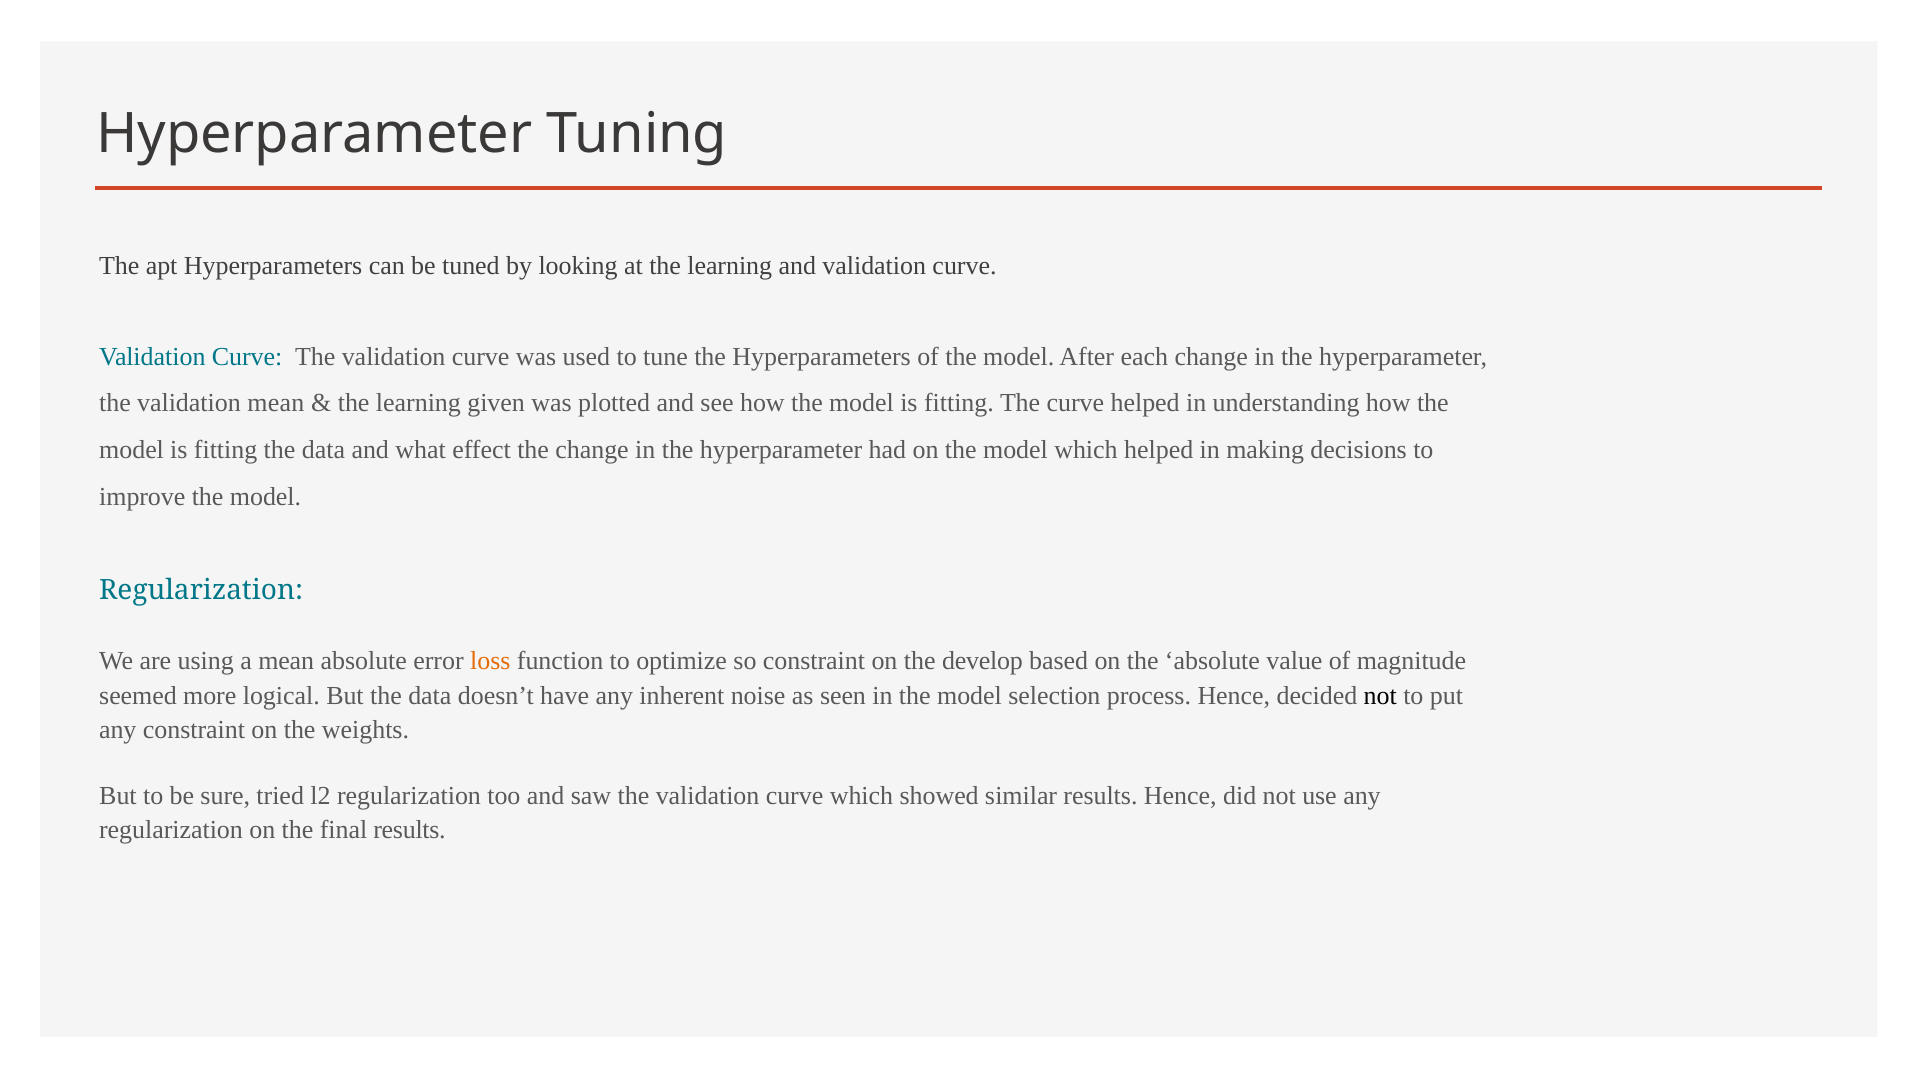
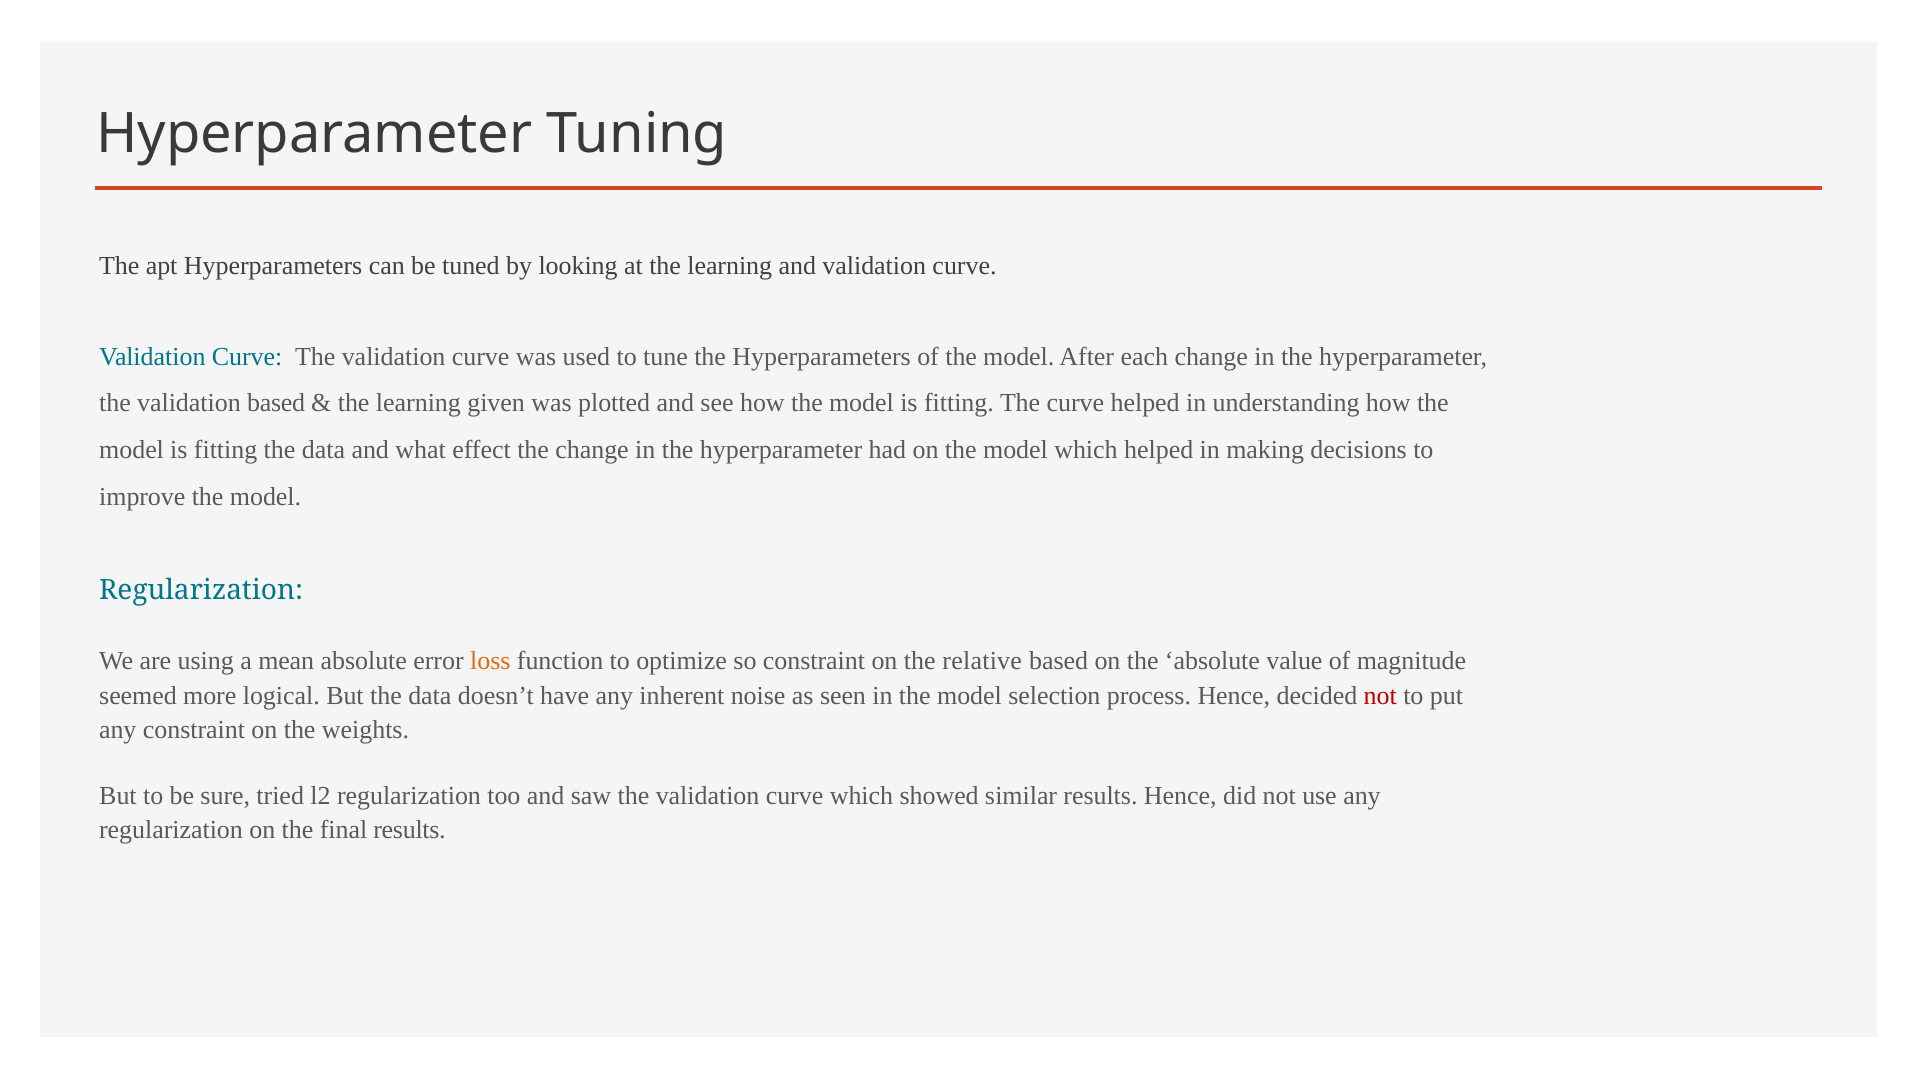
validation mean: mean -> based (276, 403)
develop: develop -> relative (982, 661)
not colour: black -> red (1380, 696)
